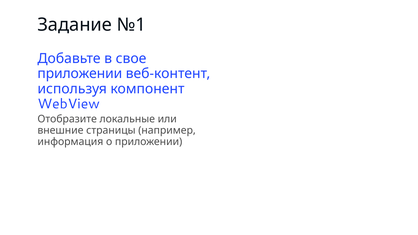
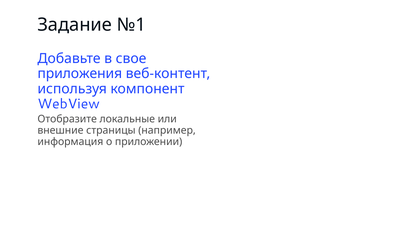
приложении: приложении -> приложения (80, 74)
